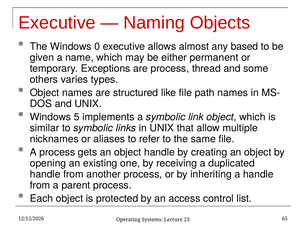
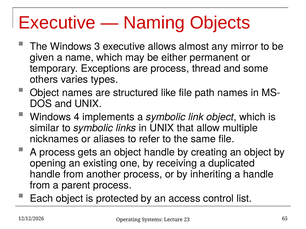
0: 0 -> 3 (97, 47)
based: based -> mirror (244, 47)
5: 5 -> 4 (77, 117)
